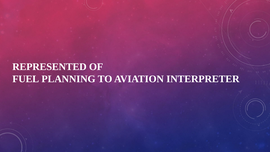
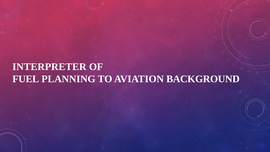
REPRESENTED: REPRESENTED -> INTERPRETER (49, 67)
INTERPRETER: INTERPRETER -> BACKGROUND (203, 79)
